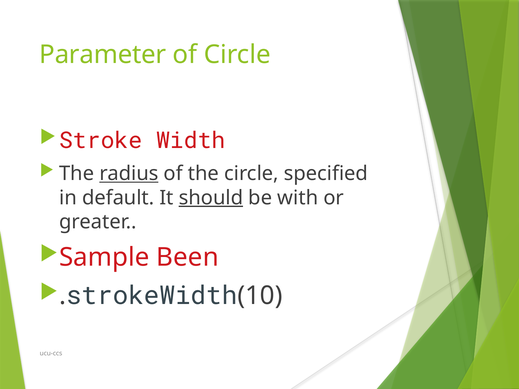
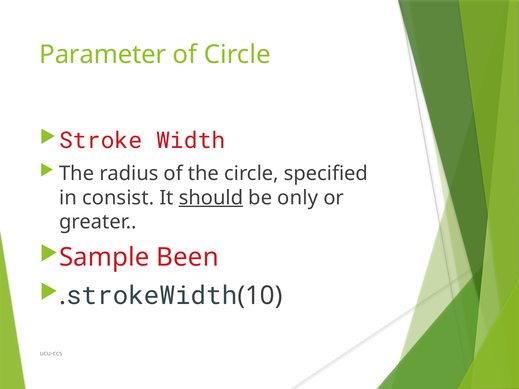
radius underline: present -> none (129, 174)
default: default -> consist (118, 198)
with: with -> only (298, 198)
